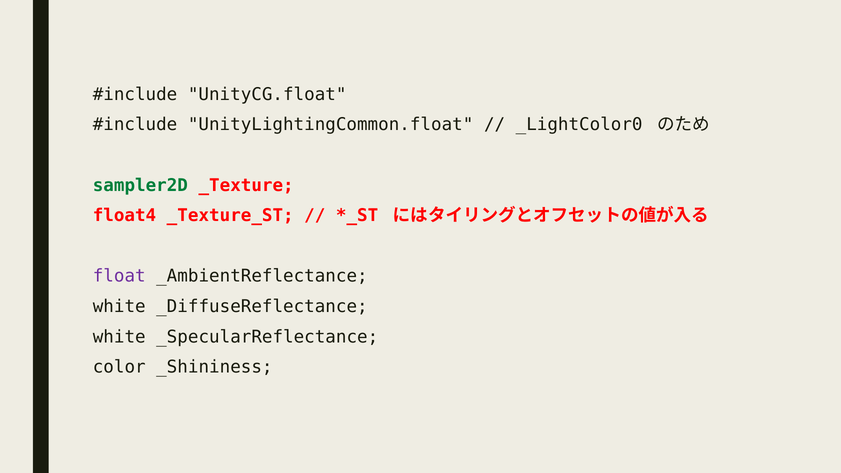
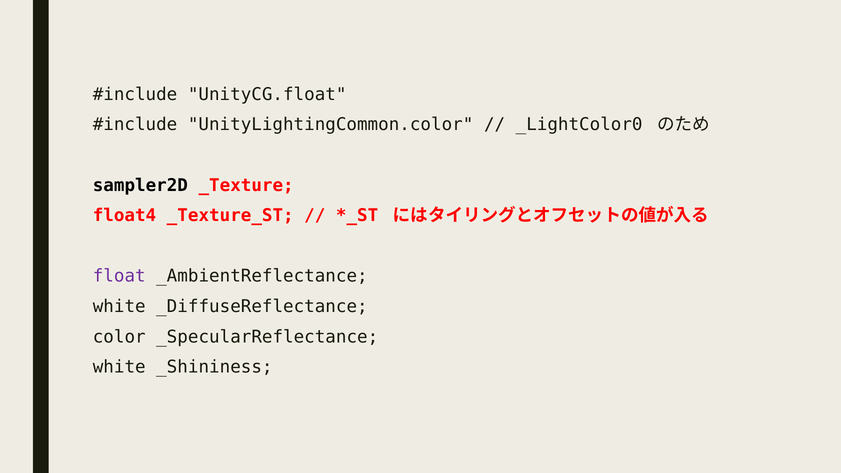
UnityLightingCommon.float: UnityLightingCommon.float -> UnityLightingCommon.color (331, 125)
sampler2D colour: green -> black (140, 185)
white: white -> color (119, 337)
color: color -> white (119, 367)
